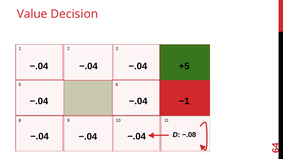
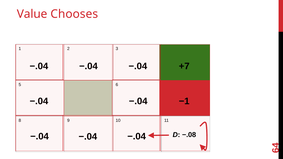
Decision: Decision -> Chooses (74, 14)
+5: +5 -> +7 (184, 66)
